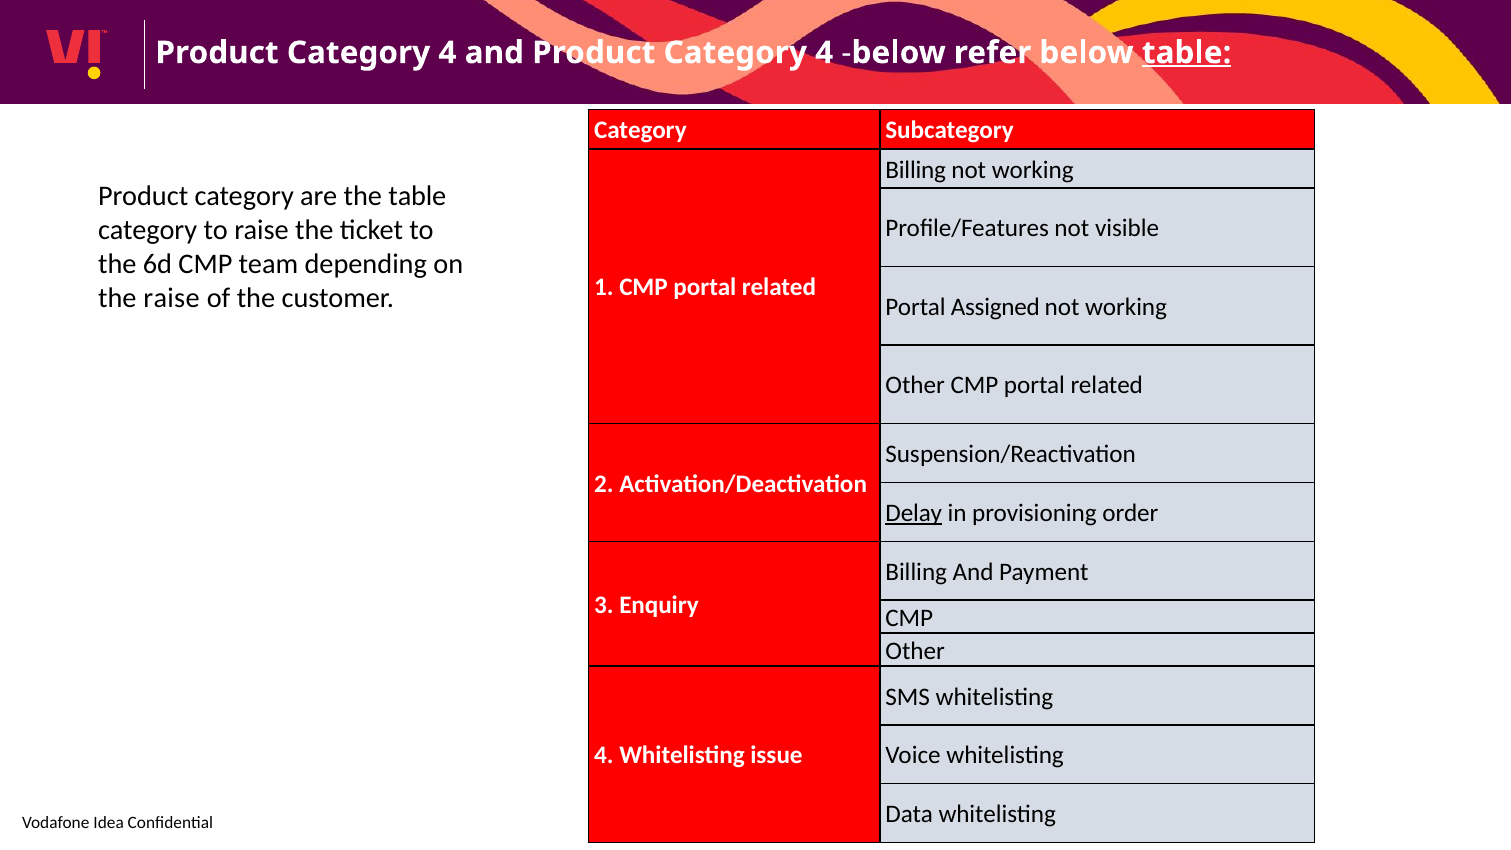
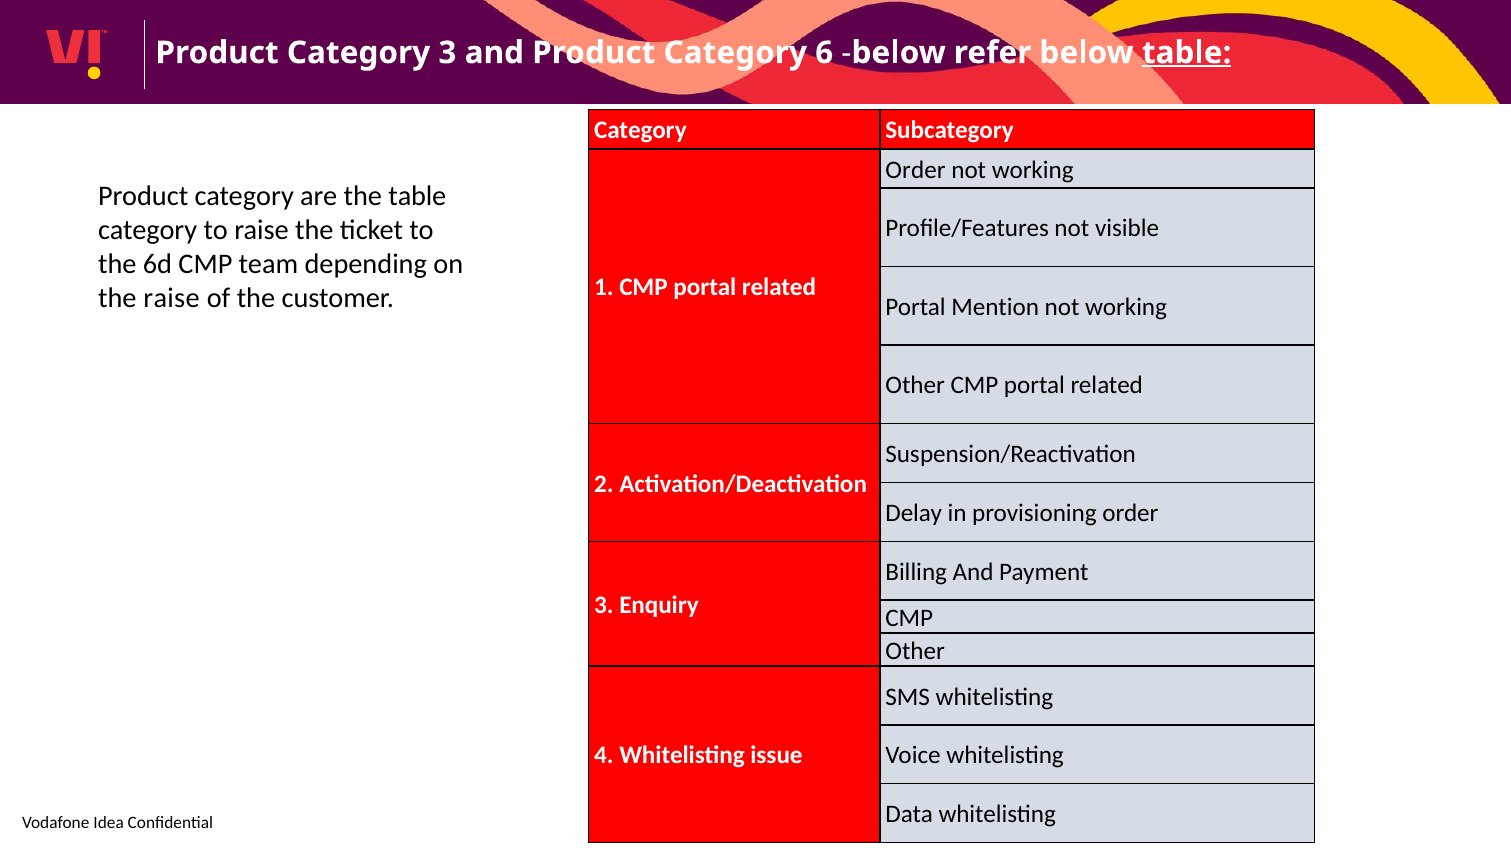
4: 4 -> 3 (447, 53)
and Product Category 4: 4 -> 6 (824, 53)
Billing: Billing -> Order (916, 170)
Assigned: Assigned -> Mention (995, 307)
Delay underline: present -> none (914, 513)
